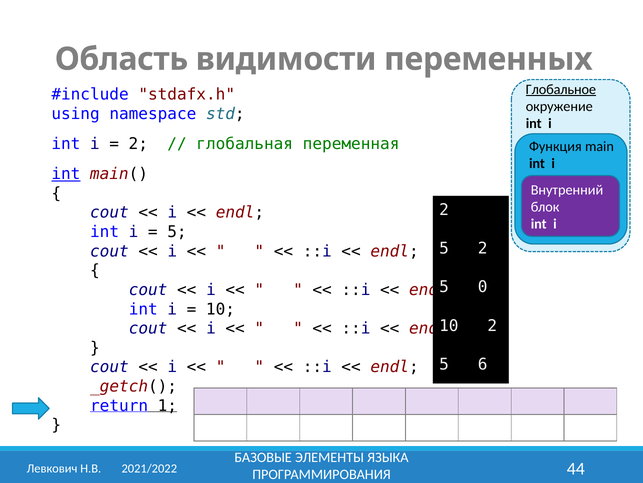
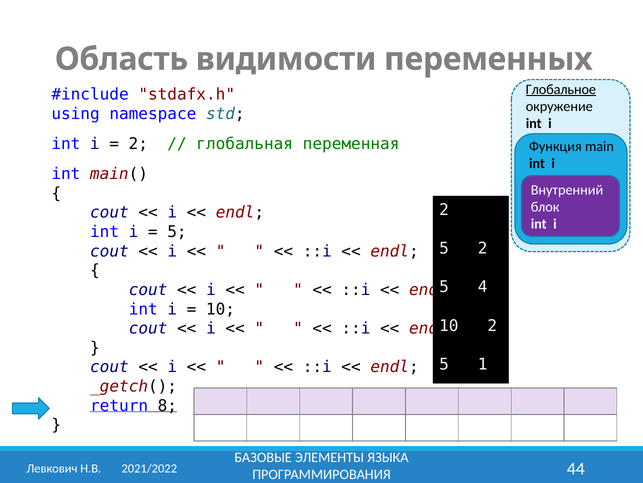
int underline: present -> none (66, 174)
0: 0 -> 4 (483, 287)
6: 6 -> 1 (483, 364)
1: 1 -> 8 (167, 405)
